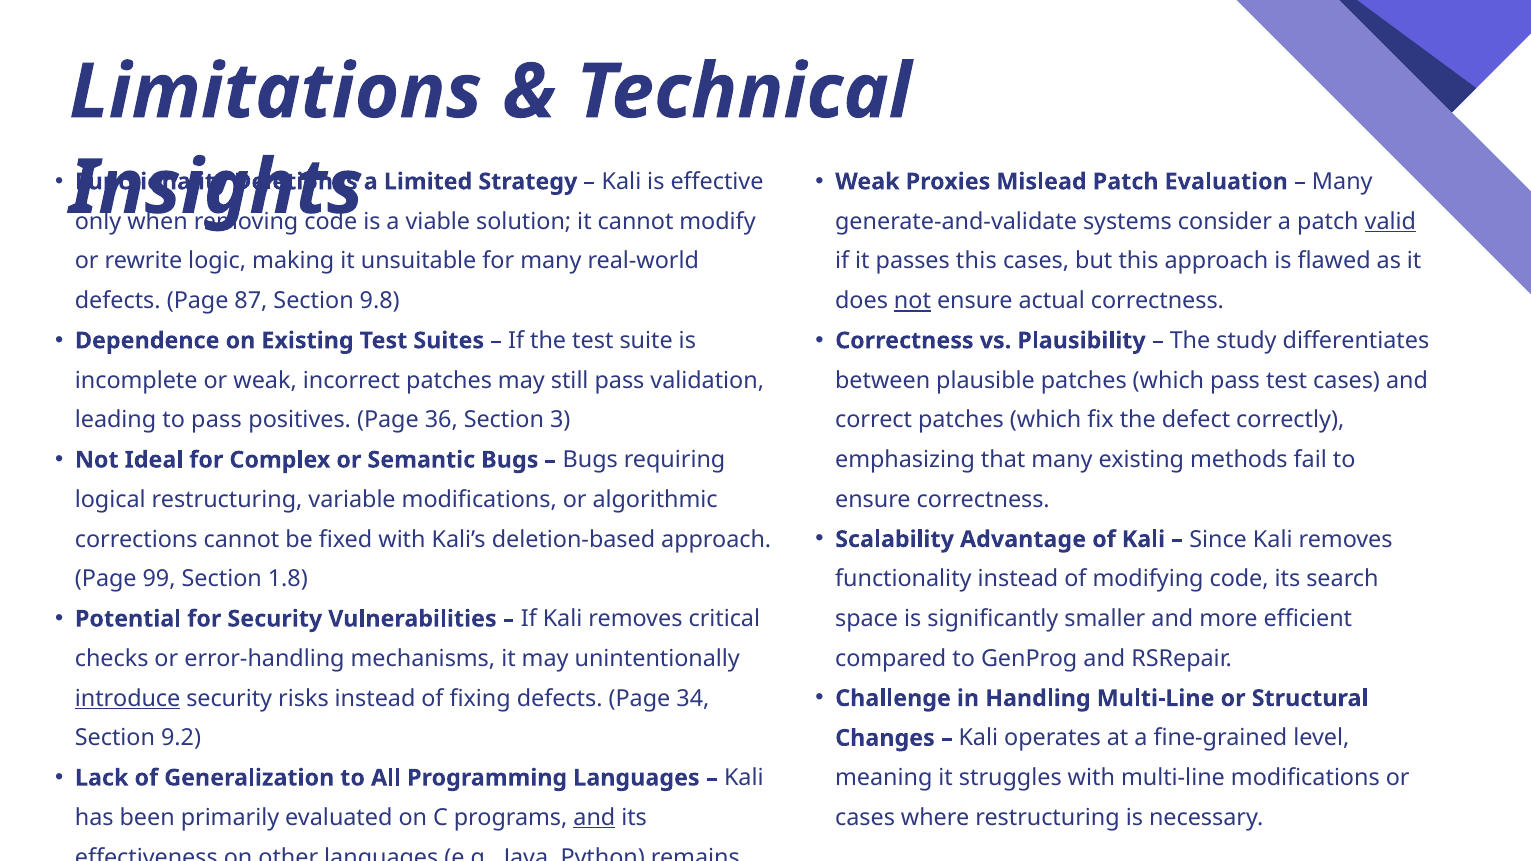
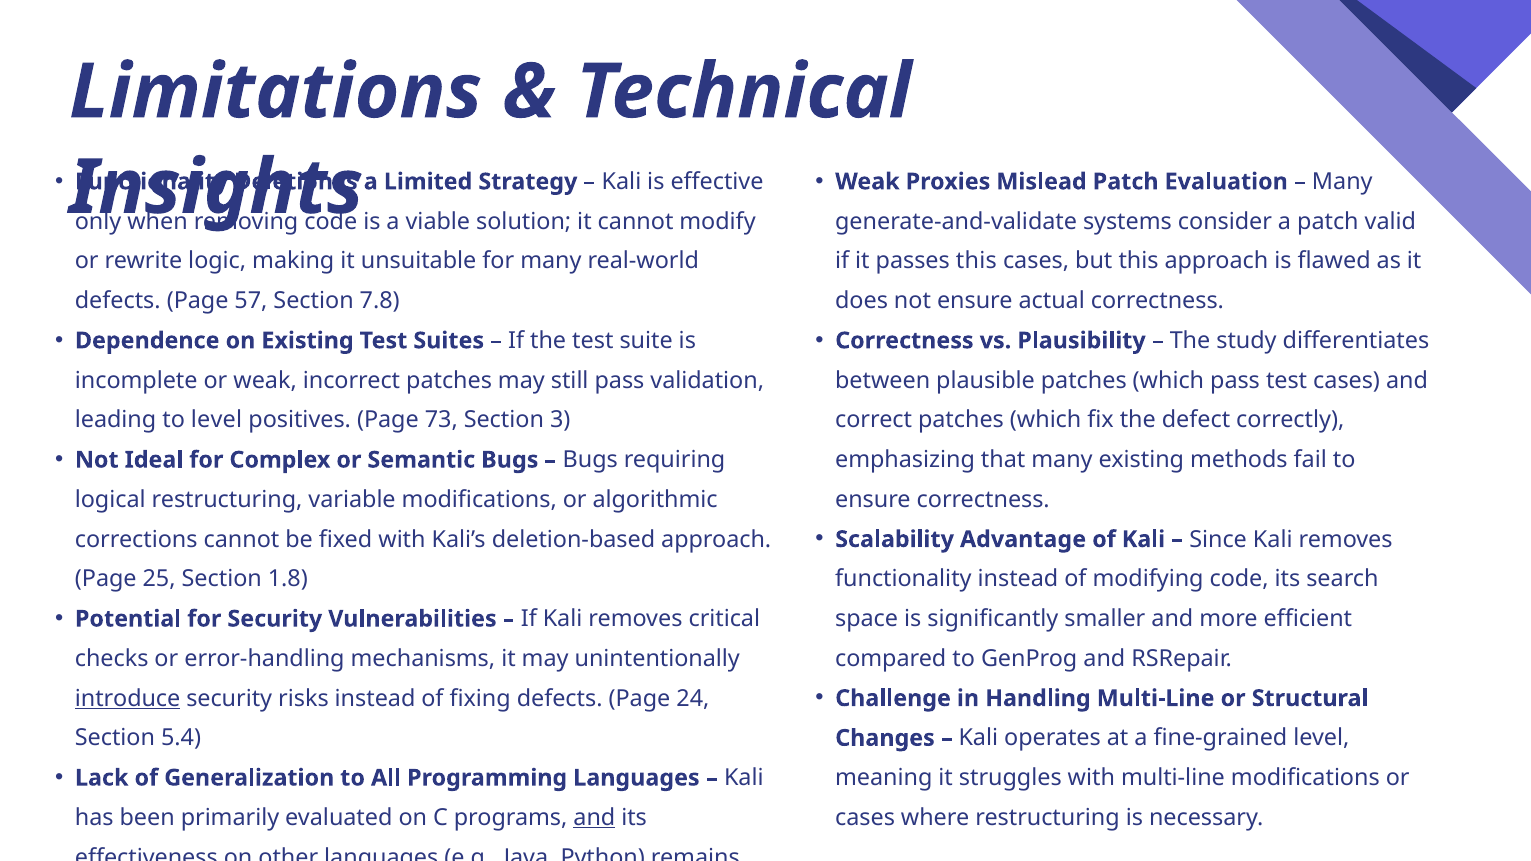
valid underline: present -> none (1390, 221)
87: 87 -> 57 (251, 301)
9.8: 9.8 -> 7.8 (380, 301)
not underline: present -> none (912, 301)
to pass: pass -> level (217, 420)
36: 36 -> 73 (441, 420)
99: 99 -> 25 (159, 579)
34: 34 -> 24 (693, 698)
9.2: 9.2 -> 5.4 (181, 738)
